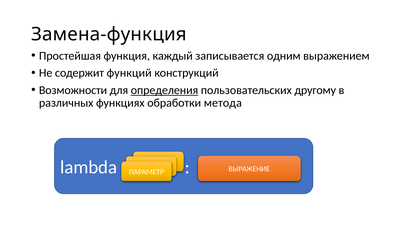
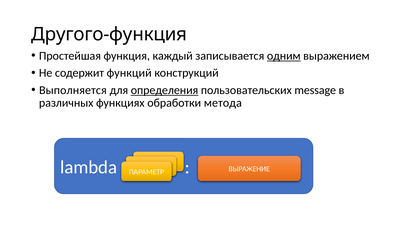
Замена-функция: Замена-функция -> Другого-функция (109, 34)
одним underline: none -> present (284, 56)
Возможности: Возможности -> Выполняется (73, 90)
другому: другому -> message (315, 90)
